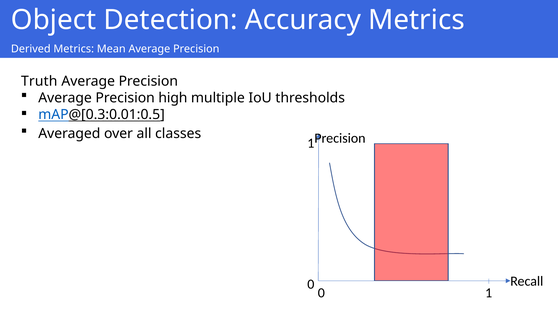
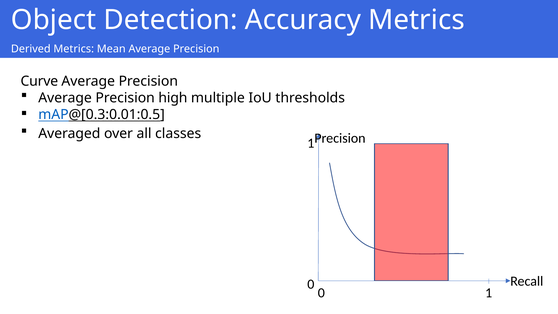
Truth: Truth -> Curve (39, 81)
